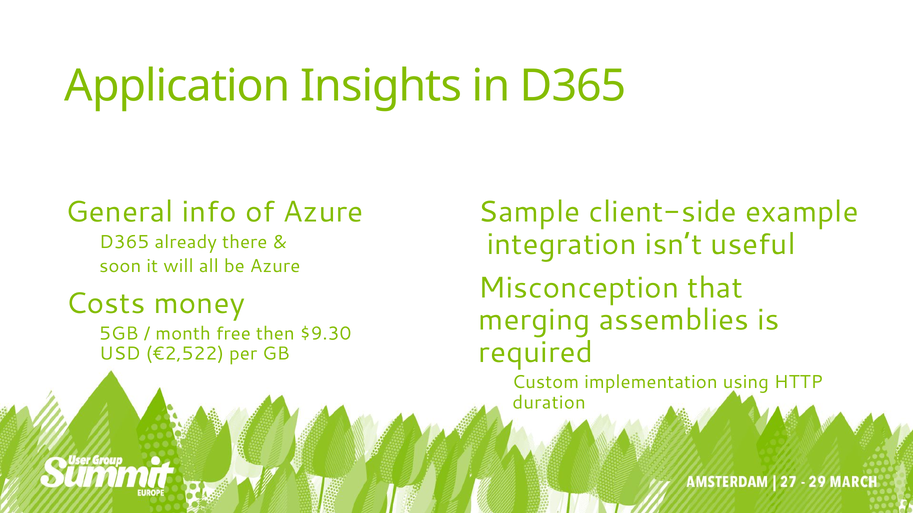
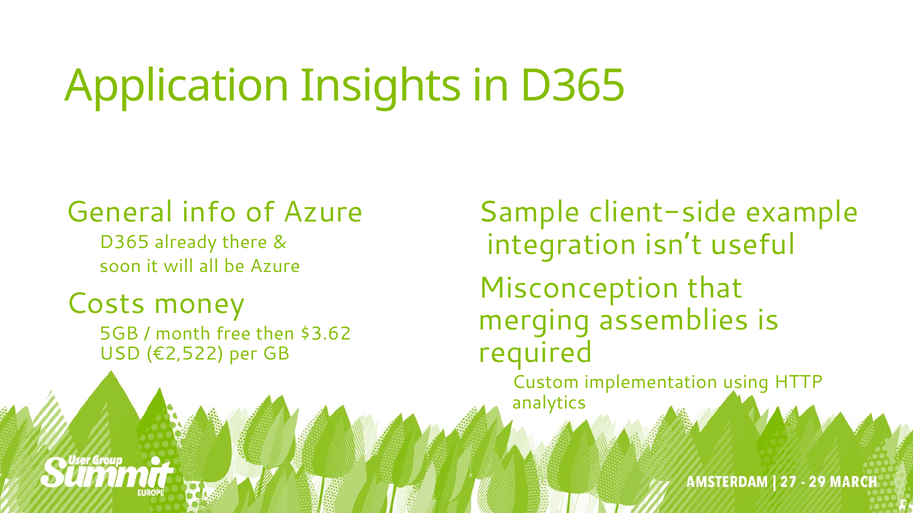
$9.30: $9.30 -> $3.62 (326, 334)
duration: duration -> analytics (549, 403)
